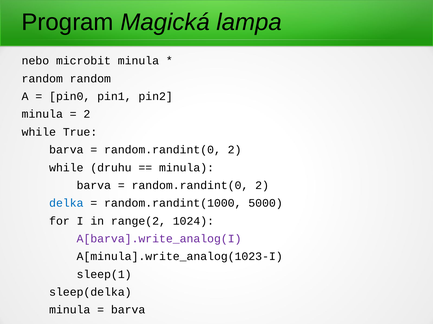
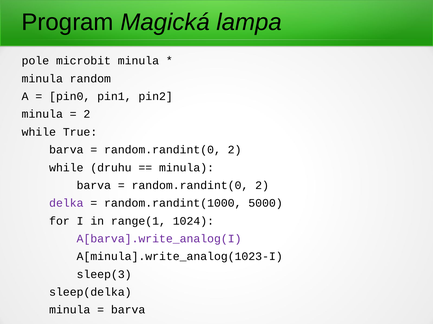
nebo: nebo -> pole (35, 61)
random: random -> minula (42, 79)
delka colour: blue -> purple (66, 204)
range(2: range(2 -> range(1 (138, 221)
sleep(1: sleep(1 -> sleep(3 (104, 275)
